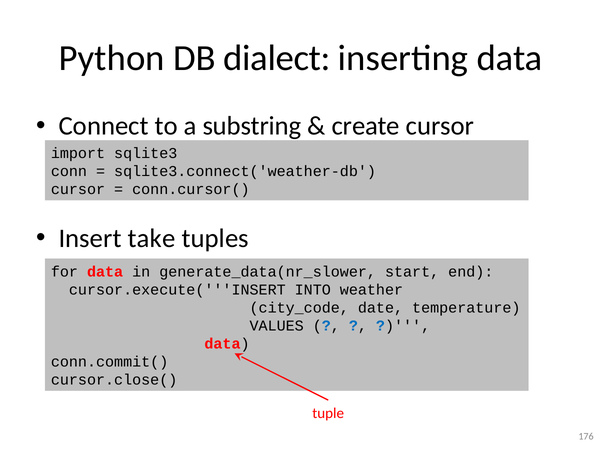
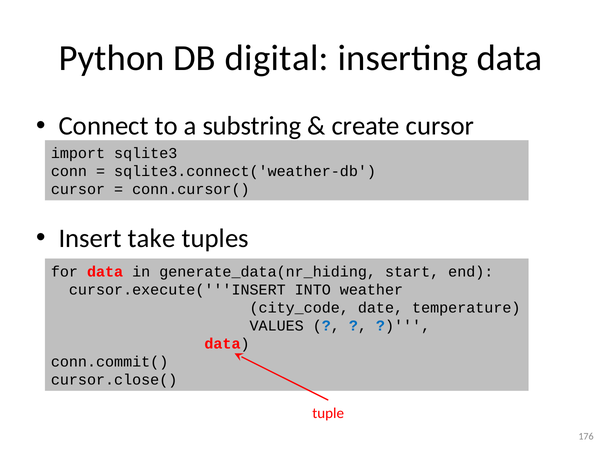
dialect: dialect -> digital (277, 58)
generate_data(nr_slower: generate_data(nr_slower -> generate_data(nr_hiding (268, 272)
